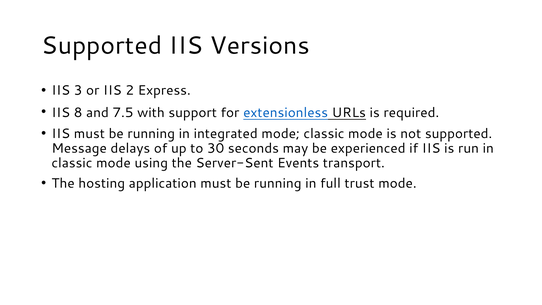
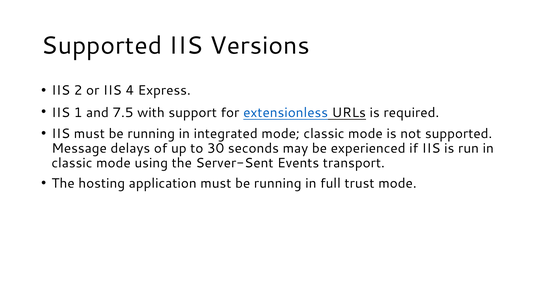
3: 3 -> 2 (78, 90)
2: 2 -> 4 (130, 90)
8: 8 -> 1 (78, 113)
